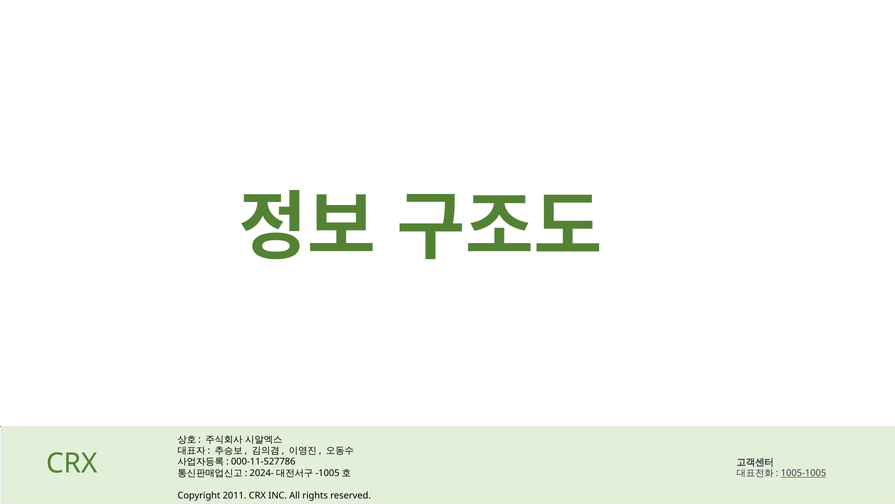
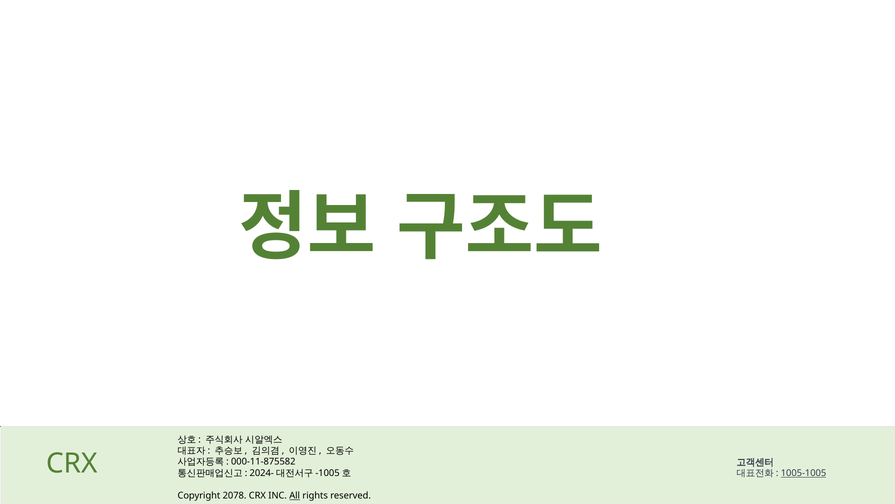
000-11-527786: 000-11-527786 -> 000-11-875582 (263, 461)
2011: 2011 -> 2078 (235, 495)
All underline: none -> present (295, 495)
